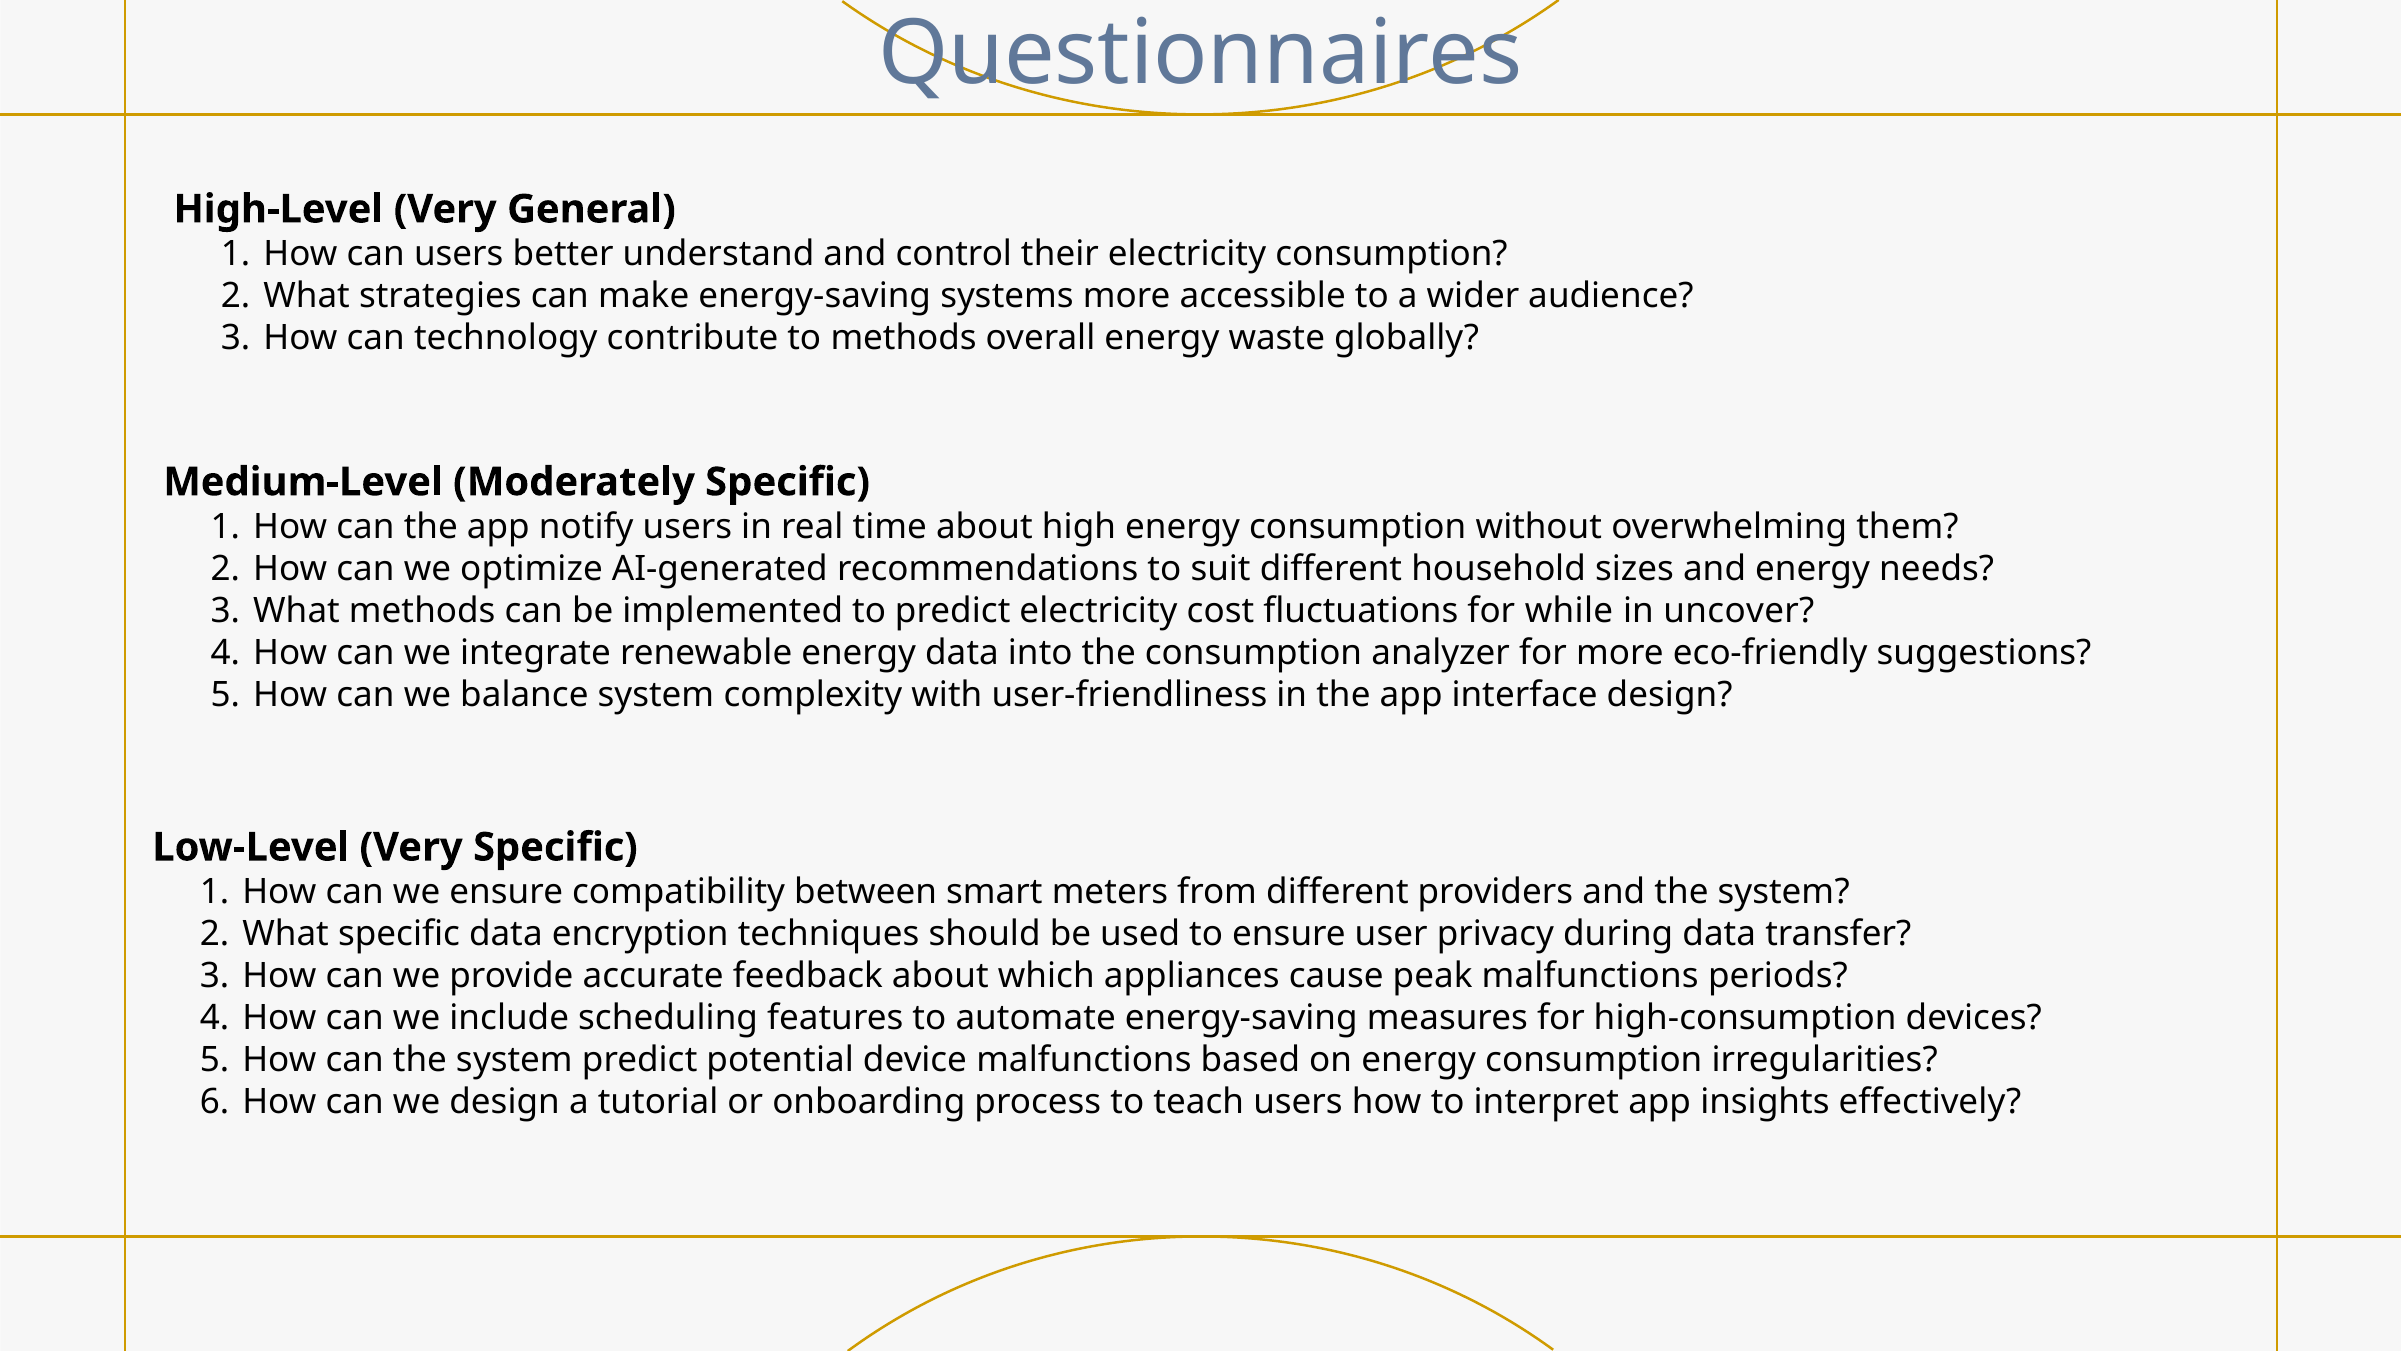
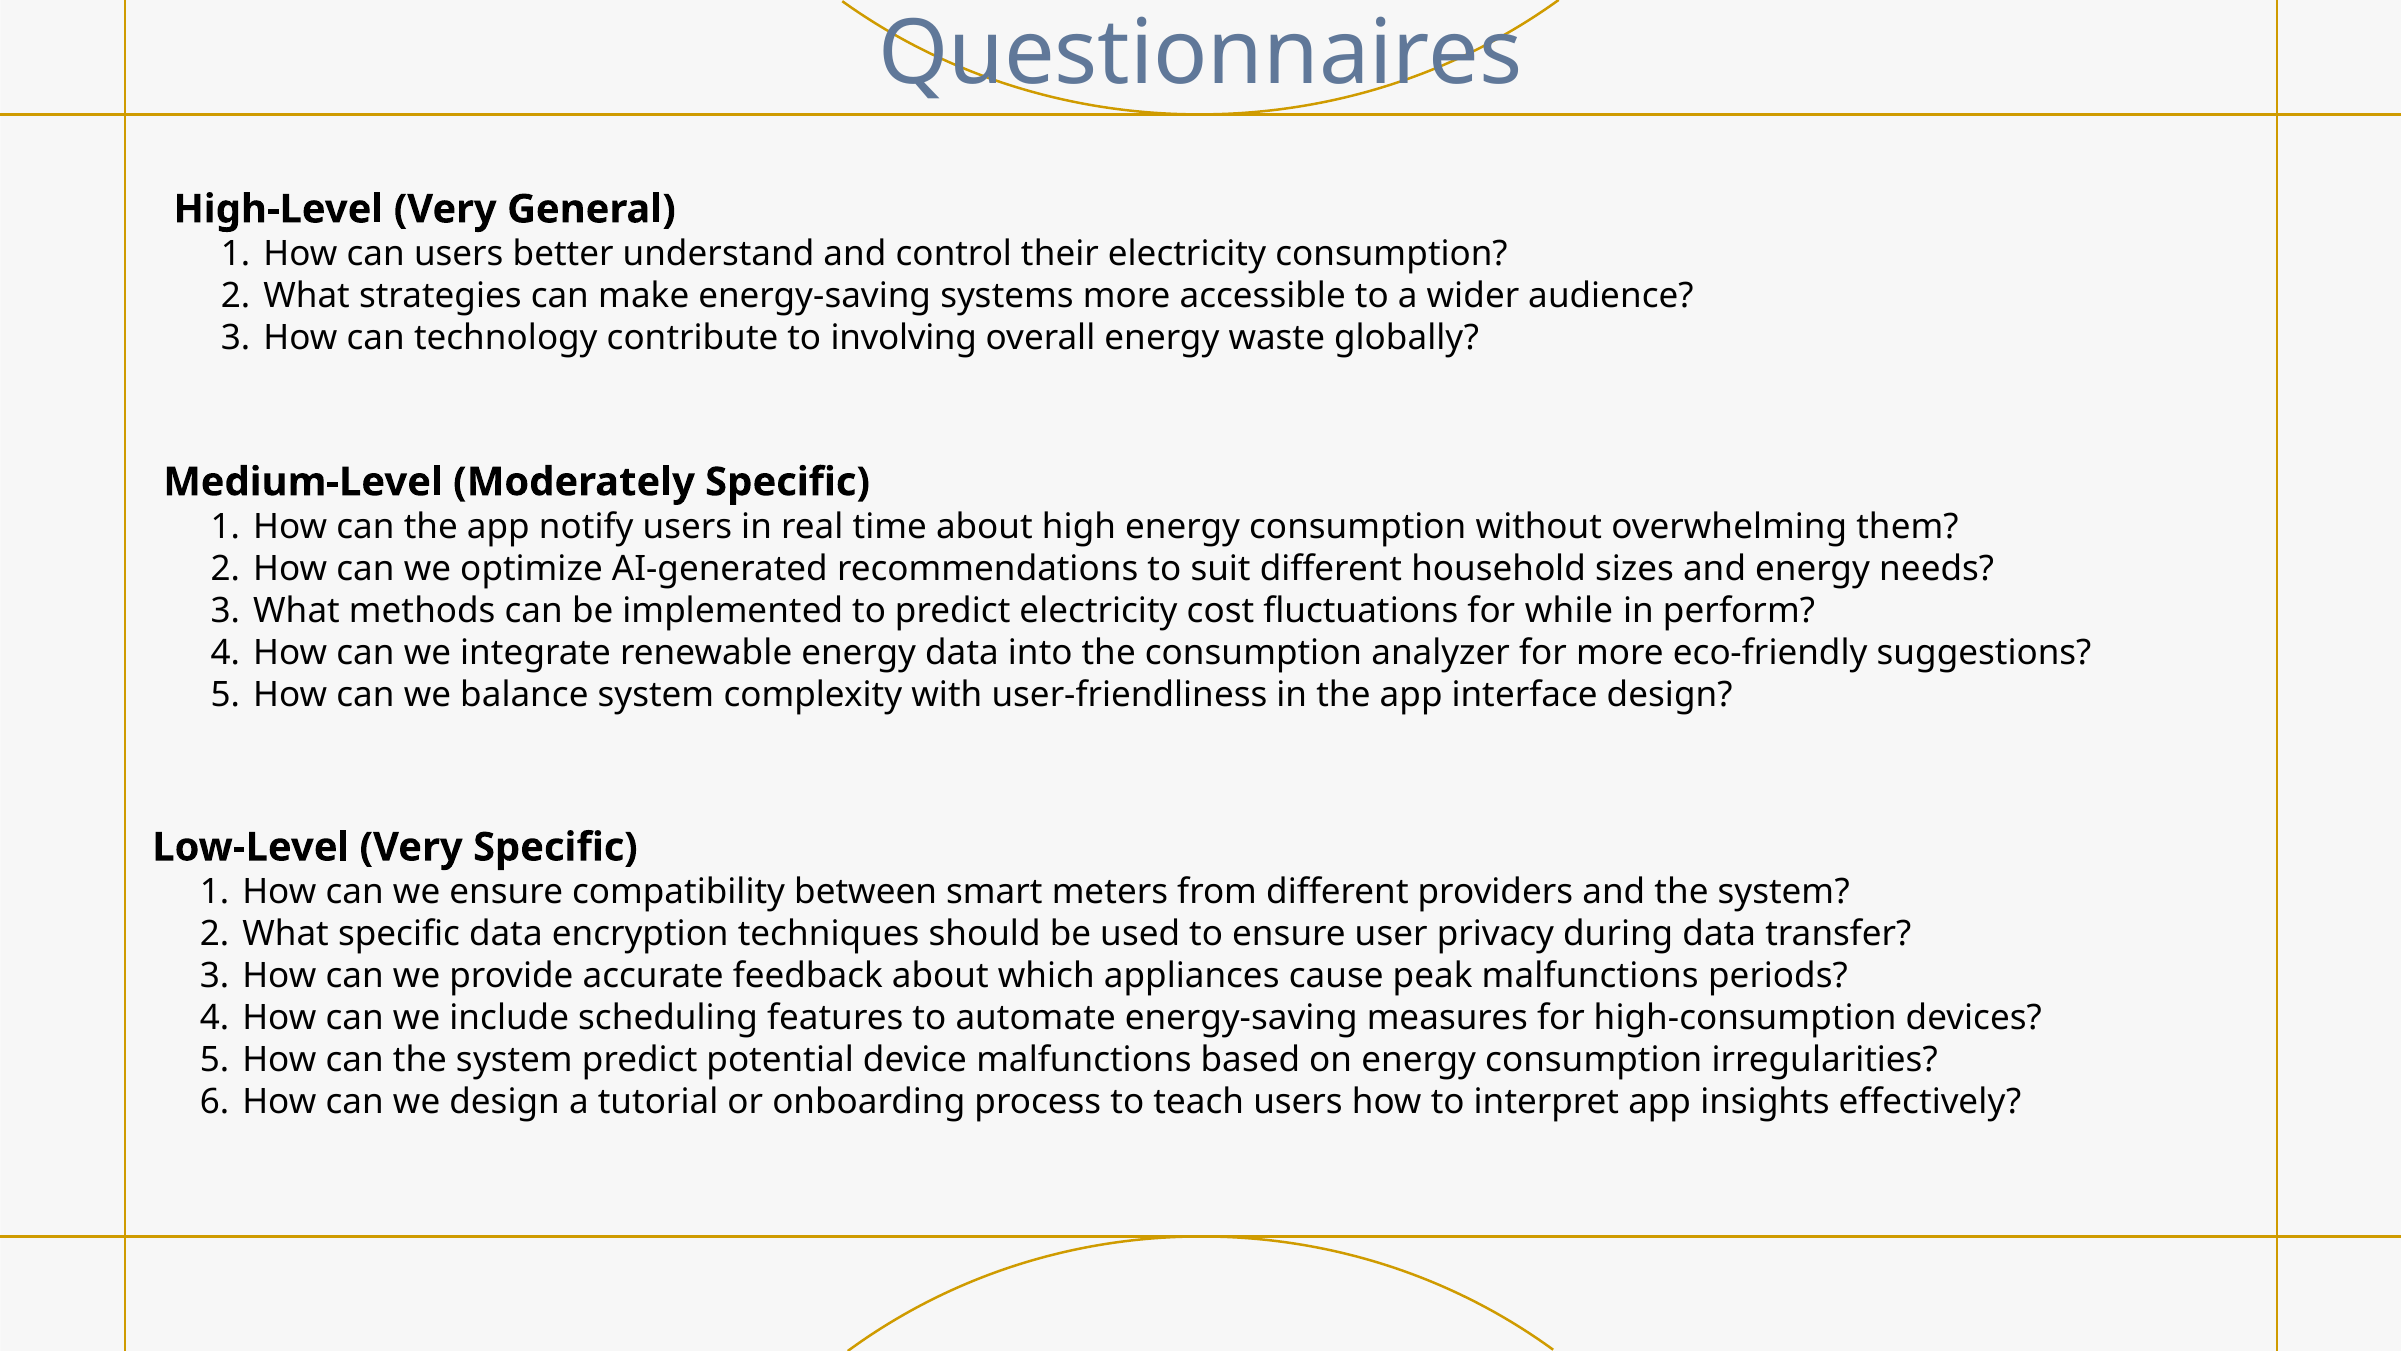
to methods: methods -> involving (904, 338)
uncover: uncover -> perform (1739, 611)
